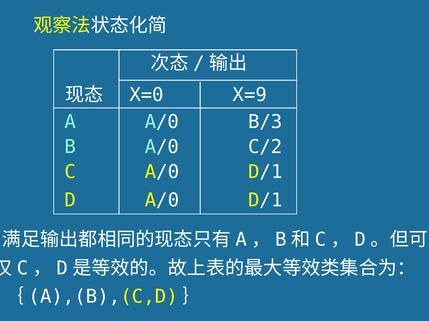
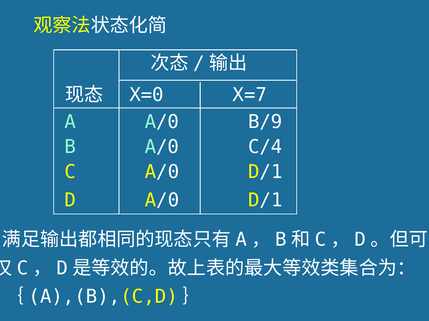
X=9: X=9 -> X=7 (250, 95)
B/3: B/3 -> B/9 (265, 122)
C/2: C/2 -> C/4 (265, 147)
